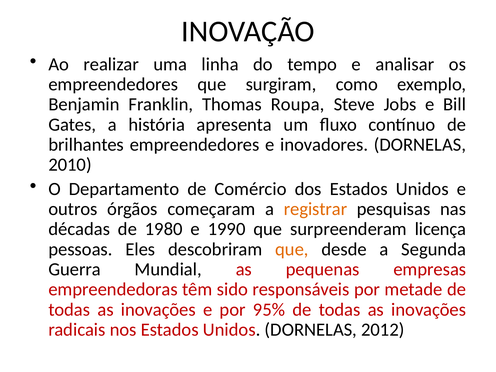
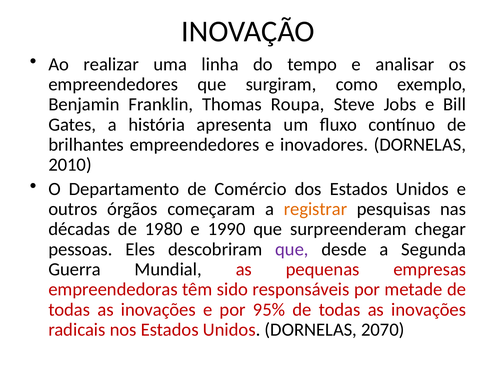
licença: licença -> chegar (440, 229)
que colour: orange -> purple (292, 249)
2012: 2012 -> 2070 (383, 330)
